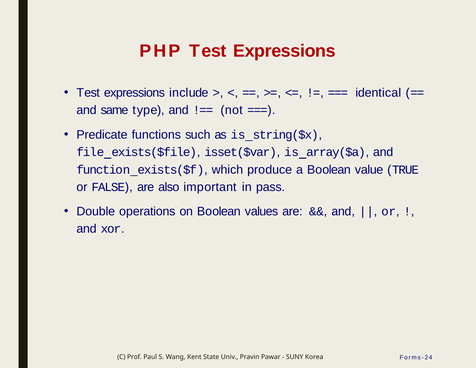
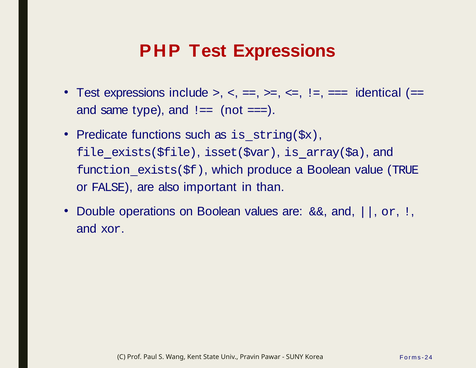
pass: pass -> than (270, 187)
